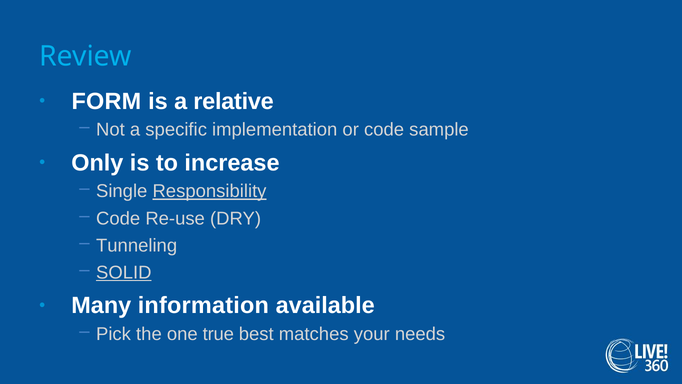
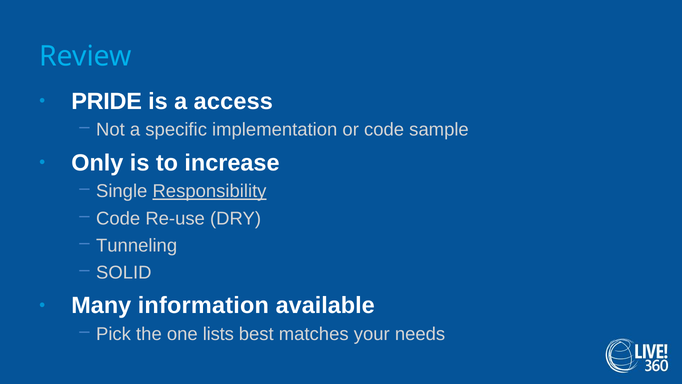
FORM: FORM -> PRIDE (107, 101)
relative: relative -> access (233, 101)
SOLID underline: present -> none (124, 272)
true: true -> lists (218, 334)
